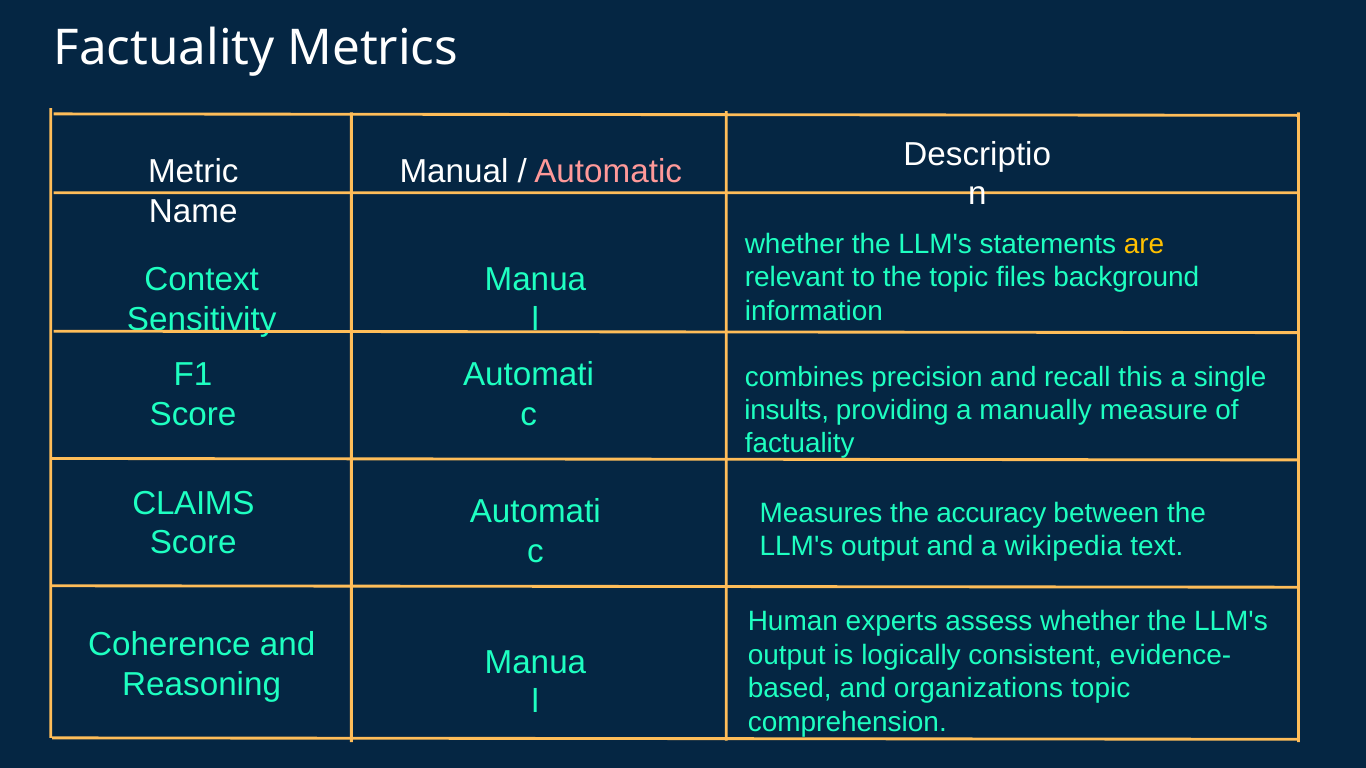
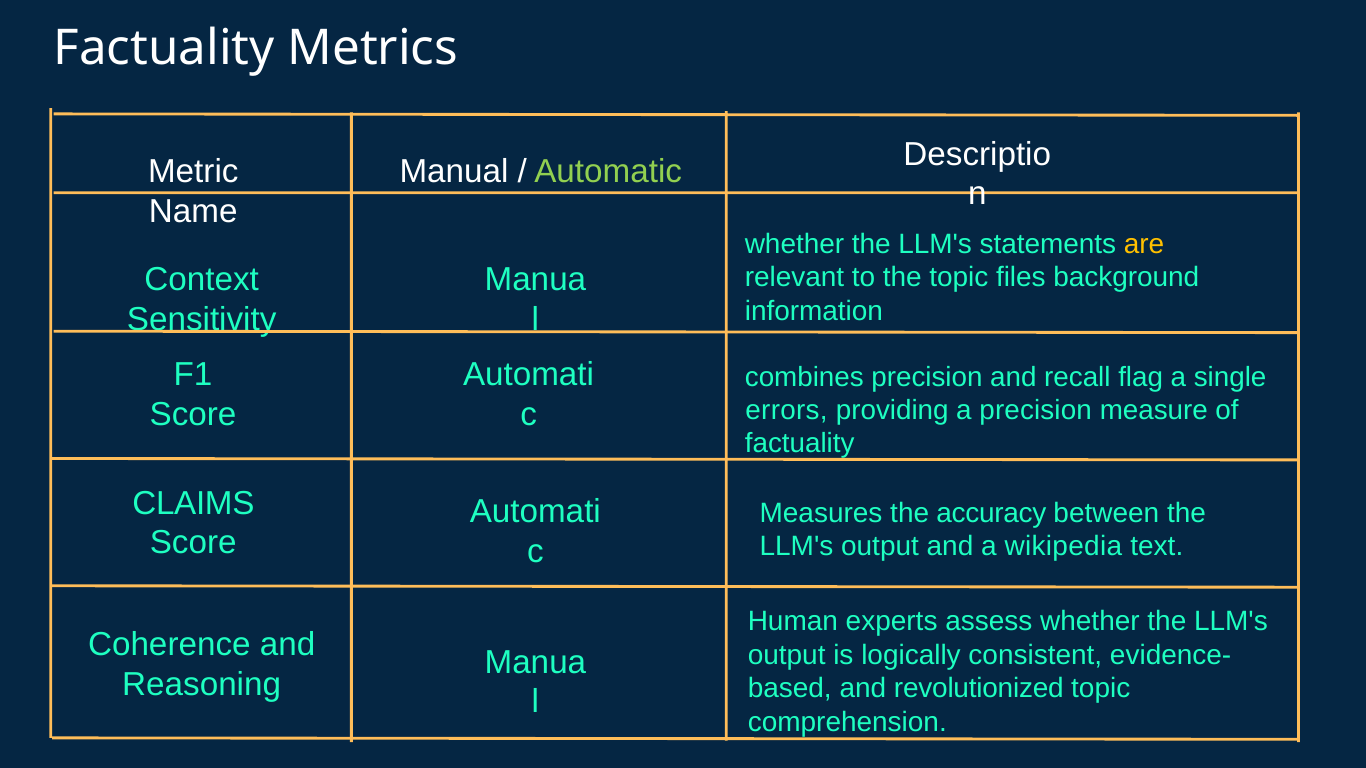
Automatic colour: pink -> light green (608, 172)
this: this -> flag (1141, 377)
insults: insults -> errors (786, 411)
a manually: manually -> precision (1036, 411)
organizations: organizations -> revolutionized (979, 689)
